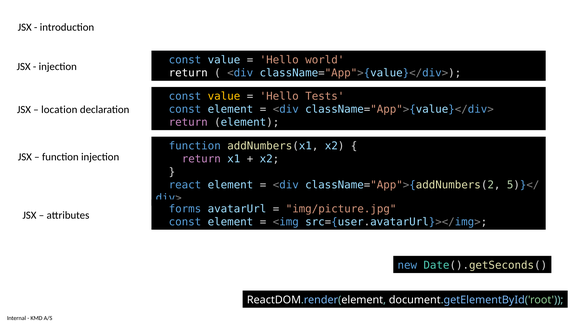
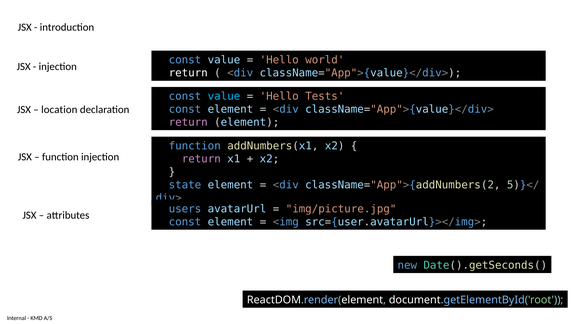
value colour: yellow -> light blue (224, 97)
react: react -> state (185, 185)
forms: forms -> users (185, 209)
